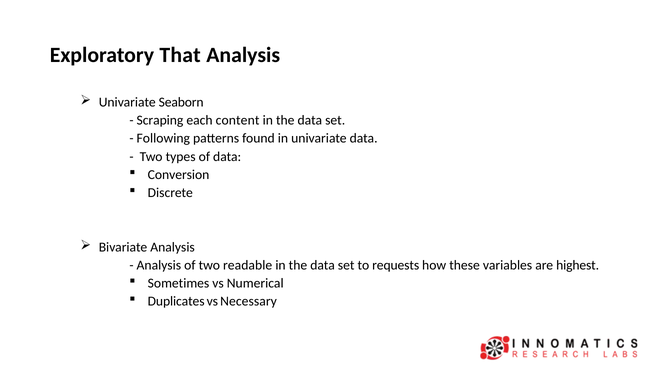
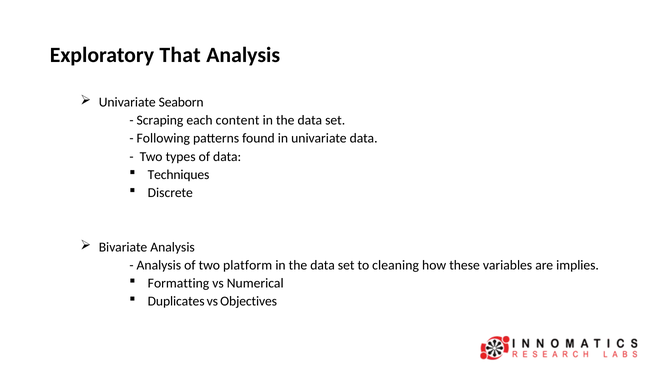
Conversion: Conversion -> Techniques (179, 175)
readable: readable -> platform (248, 265)
requests: requests -> cleaning (396, 265)
highest: highest -> implies (578, 265)
Sometimes: Sometimes -> Formatting (178, 283)
Necessary: Necessary -> Objectives (249, 302)
